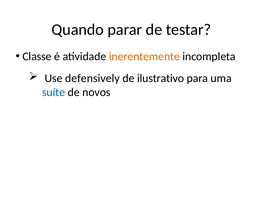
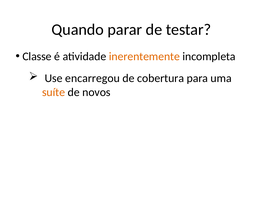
defensively: defensively -> encarregou (93, 78)
ilustrativo: ilustrativo -> cobertura (161, 78)
suíte colour: blue -> orange (54, 92)
